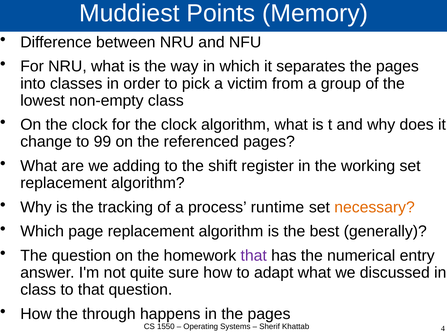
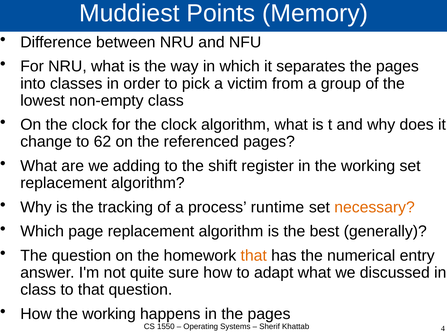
99: 99 -> 62 (102, 142)
that colour: purple -> orange (254, 256)
How the through: through -> working (109, 314)
